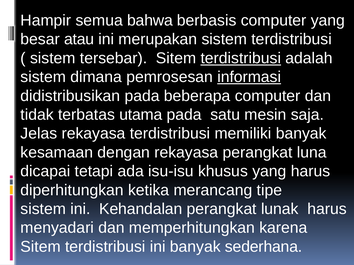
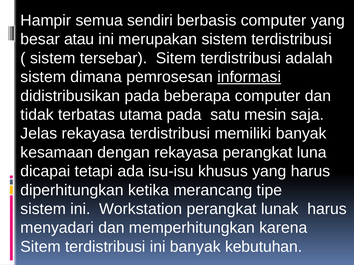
bahwa: bahwa -> sendiri (150, 20)
terdistribusi underline: present -> none (241, 58)
Kehandalan: Kehandalan -> Workstation (141, 209)
sederhana: sederhana -> kebutuhan (264, 247)
